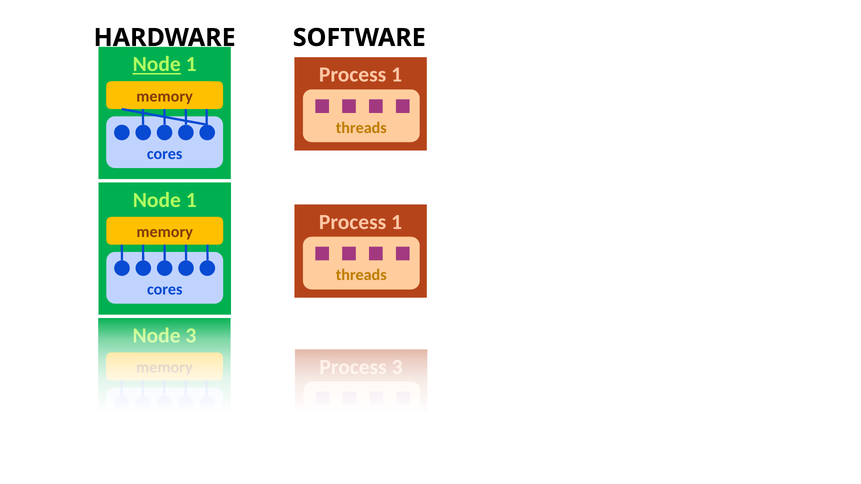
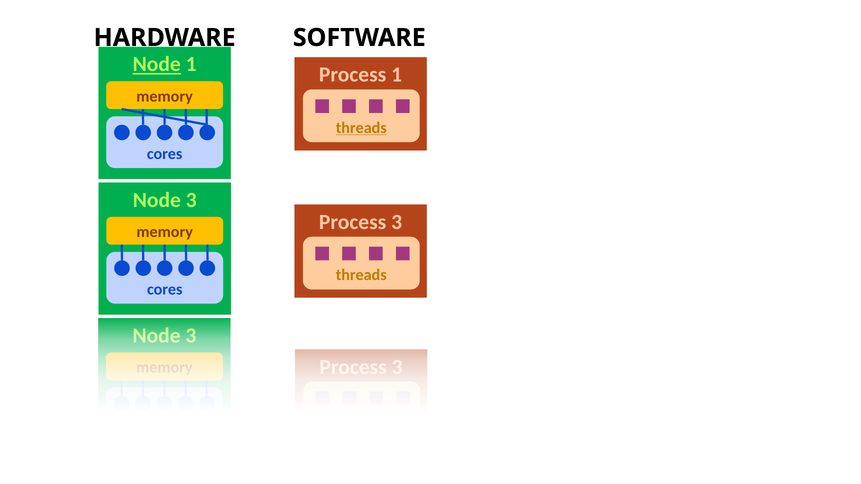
threads underline: none -> present (361, 128)
1: 1 -> 3 (191, 200)
1: 1 -> 3 (397, 222)
